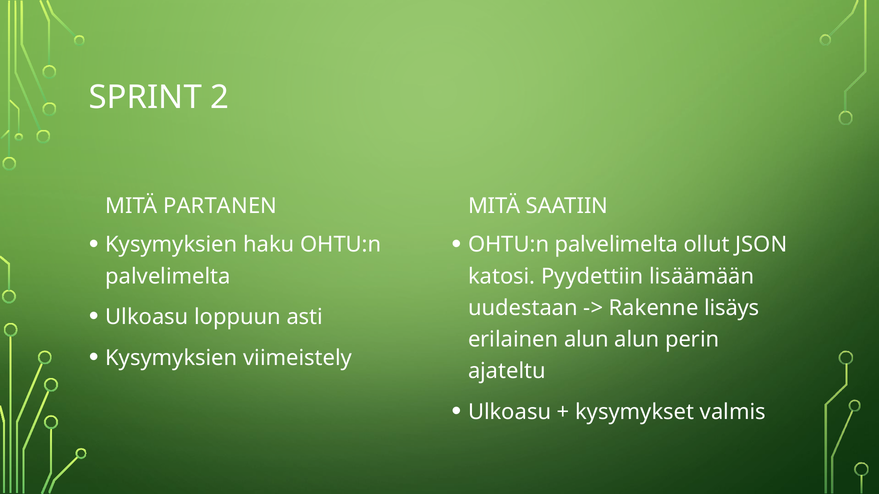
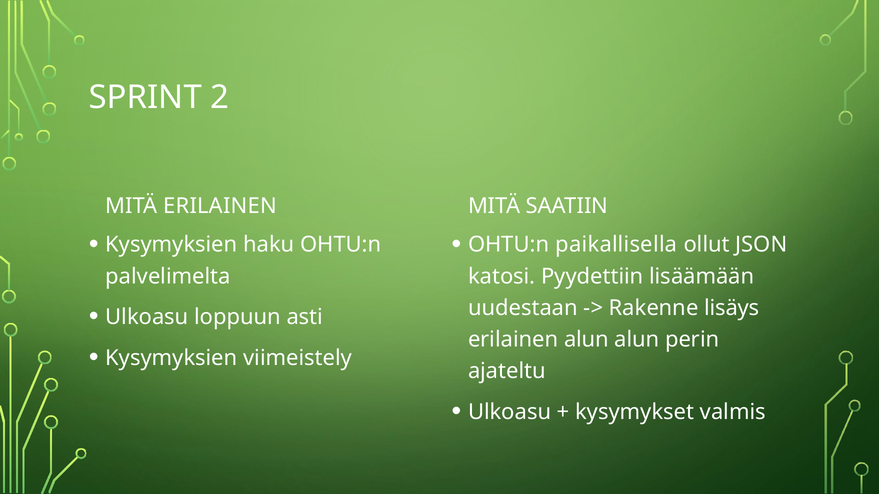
MITÄ PARTANEN: PARTANEN -> ERILAINEN (220, 206)
palvelimelta: palvelimelta -> paikallisella (616, 245)
